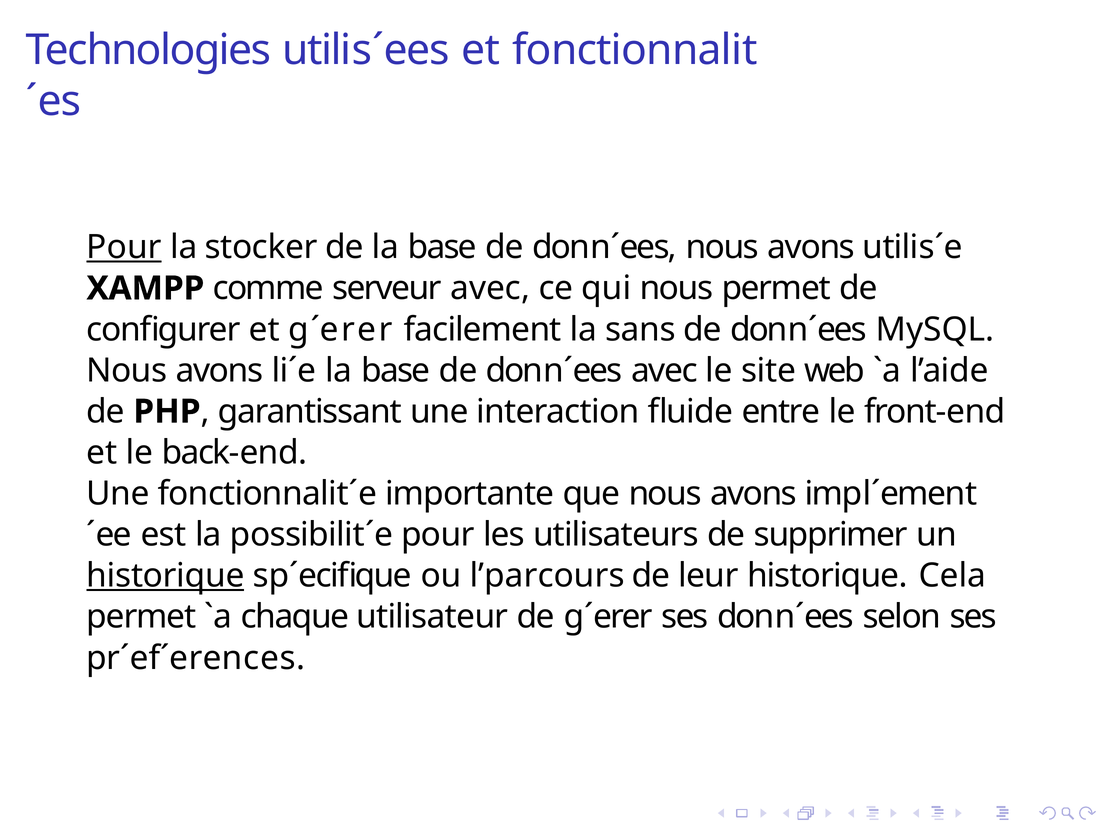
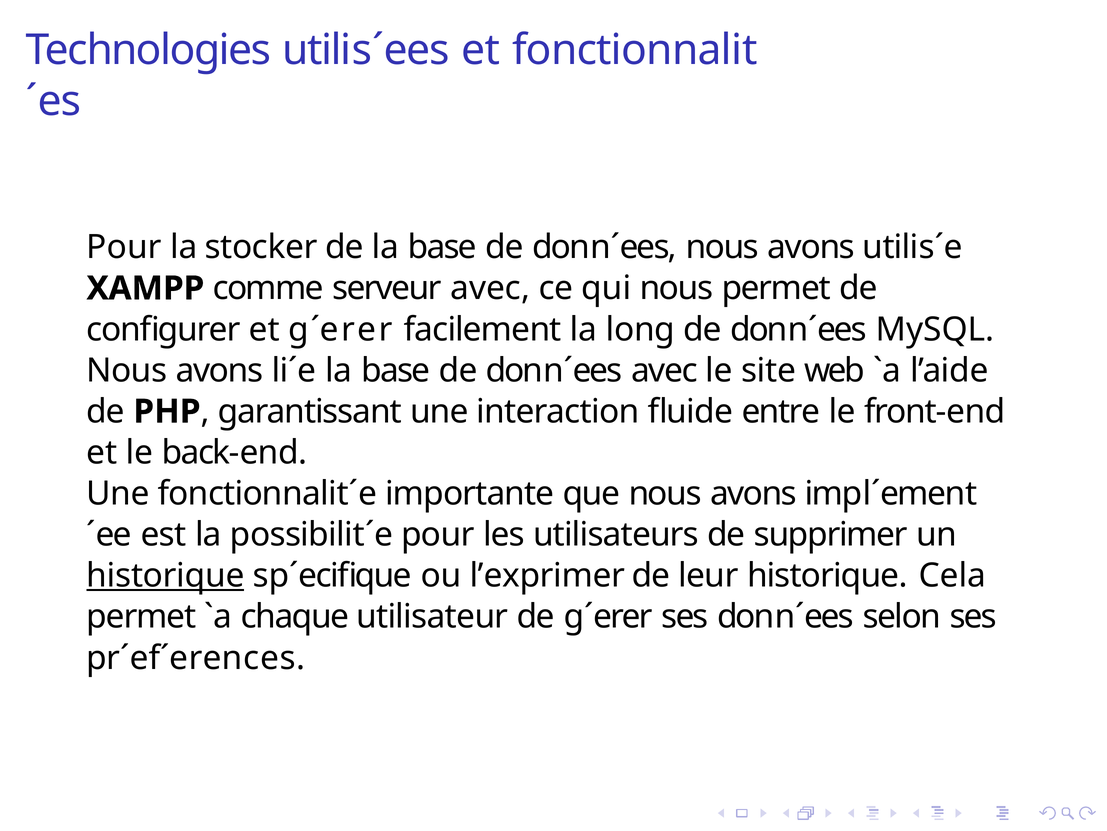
Pour underline: present -> none (124, 247)
sans: sans -> long (640, 329)
l’parcours: l’parcours -> l’exprimer (547, 576)
